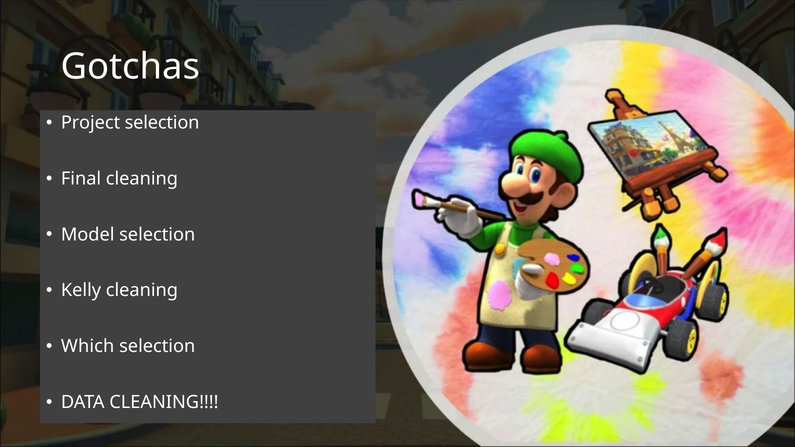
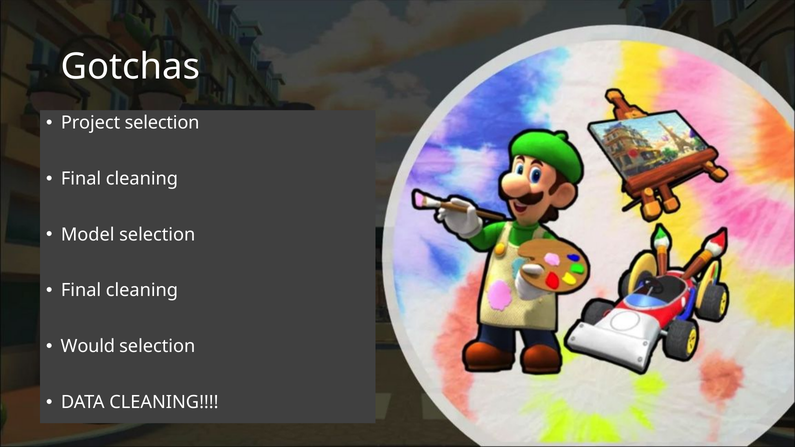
Kelly: Kelly -> Final (81, 291)
Which: Which -> Would (88, 347)
